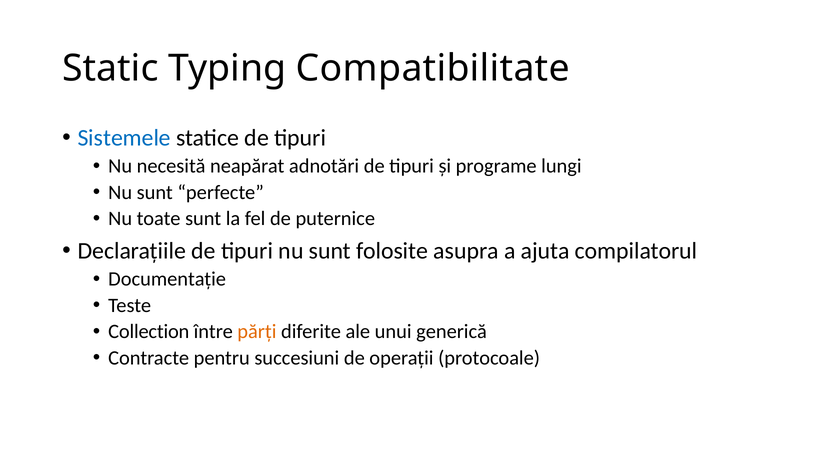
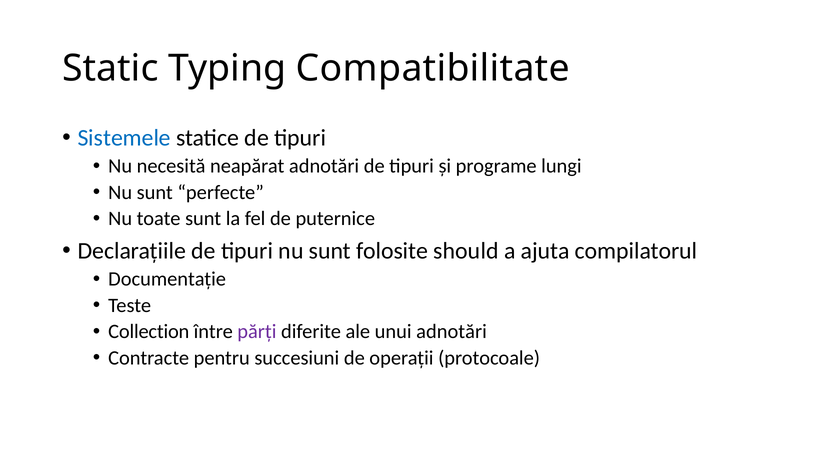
asupra: asupra -> should (466, 251)
părți colour: orange -> purple (257, 332)
unui generică: generică -> adnotări (452, 332)
